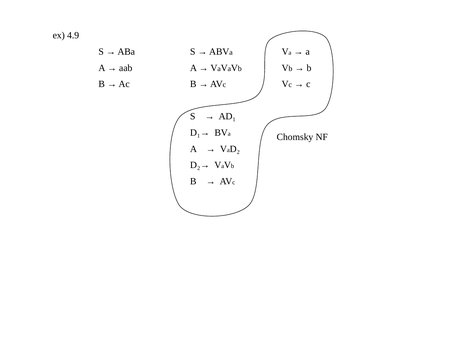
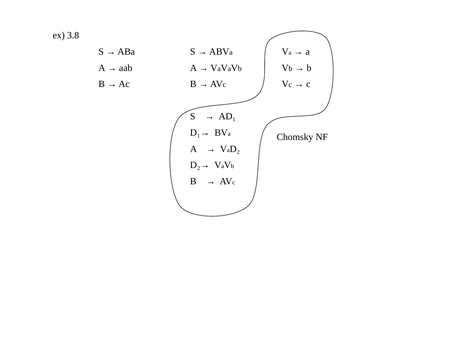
4.9: 4.9 -> 3.8 (73, 36)
